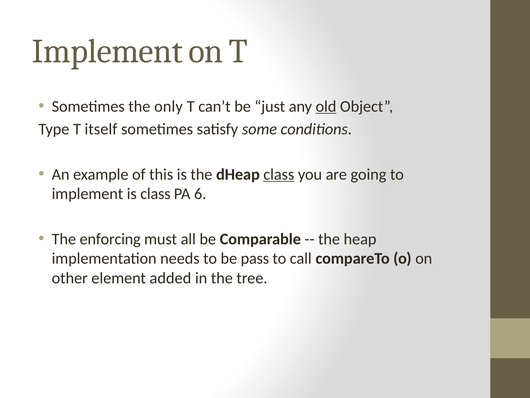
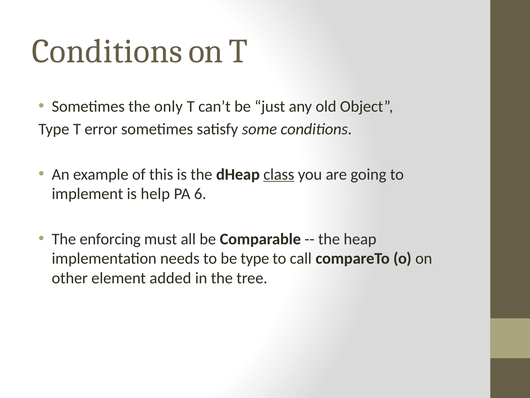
Implement: Implement -> Conditions (107, 51)
old underline: present -> none (326, 106)
itself: itself -> error (101, 129)
is class: class -> help (155, 194)
be pass: pass -> type (255, 258)
